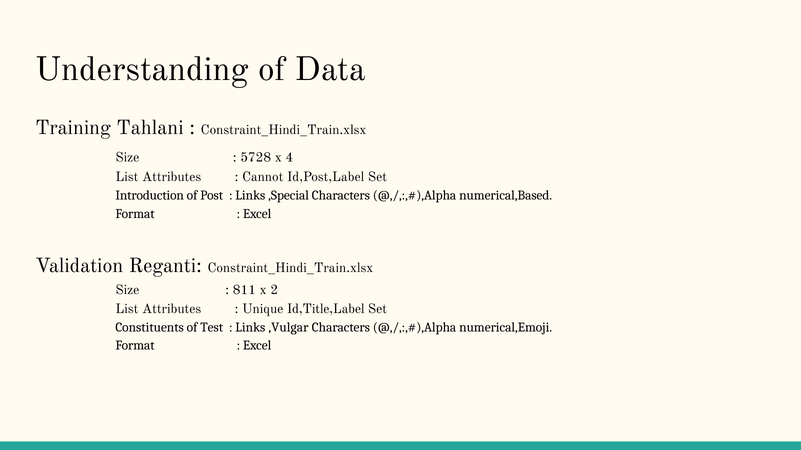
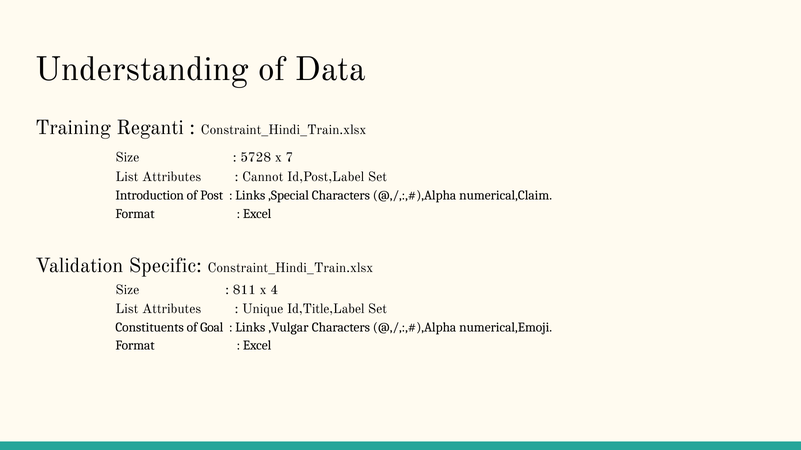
Tahlani: Tahlani -> Reganti (150, 128)
4: 4 -> 7 (289, 157)
numerical,Based: numerical,Based -> numerical,Claim (506, 196)
Reganti: Reganti -> Specific (165, 266)
2: 2 -> 4 (274, 290)
Test: Test -> Goal (212, 328)
